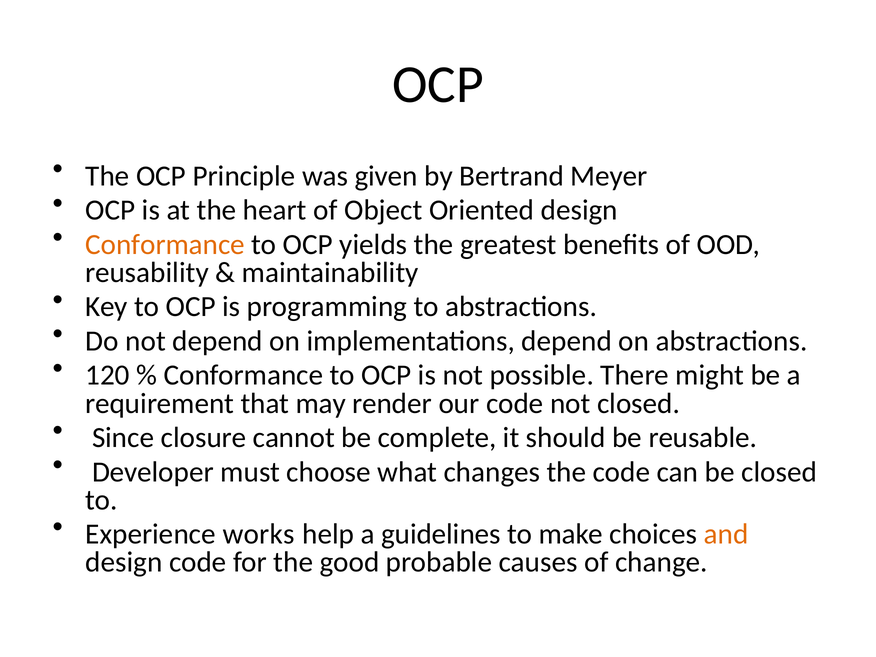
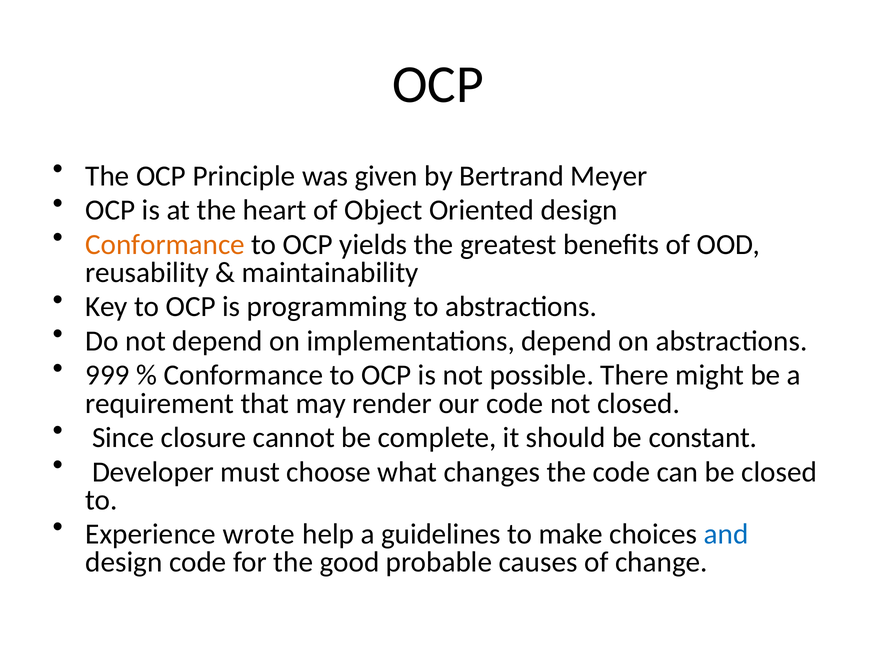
120: 120 -> 999 (108, 375)
reusable: reusable -> constant (703, 438)
works: works -> wrote (259, 534)
and colour: orange -> blue (726, 534)
